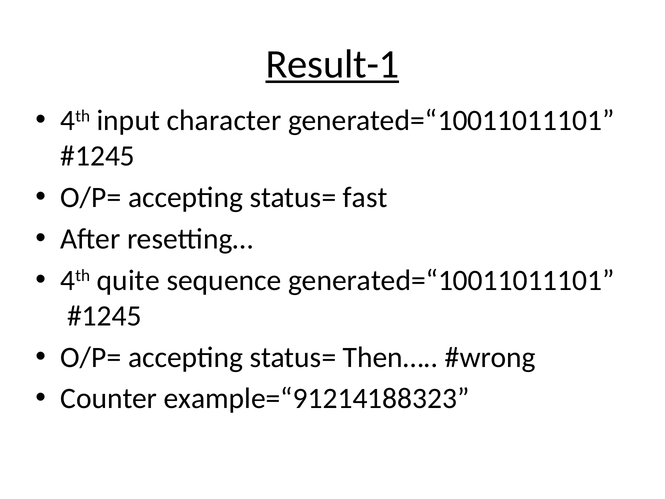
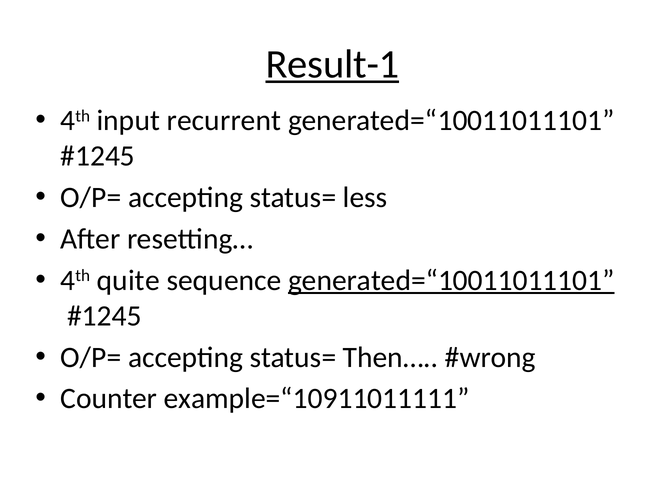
character: character -> recurrent (224, 121)
fast: fast -> less (365, 197)
generated=“10011011101 underline: none -> present (451, 280)
example=“91214188323: example=“91214188323 -> example=“10911011111 (317, 399)
